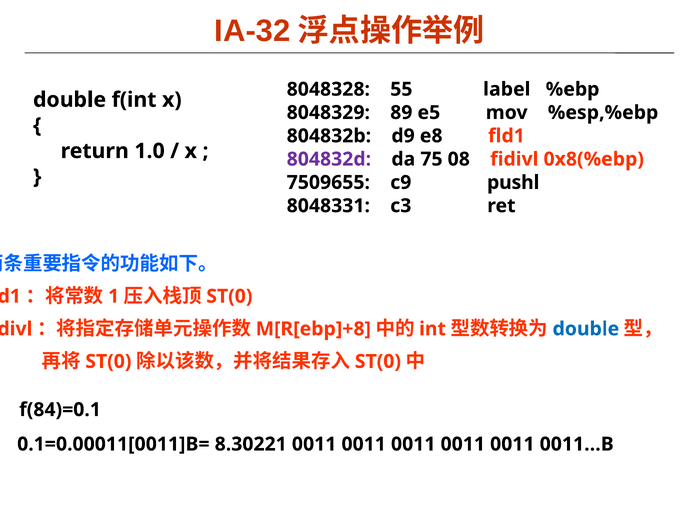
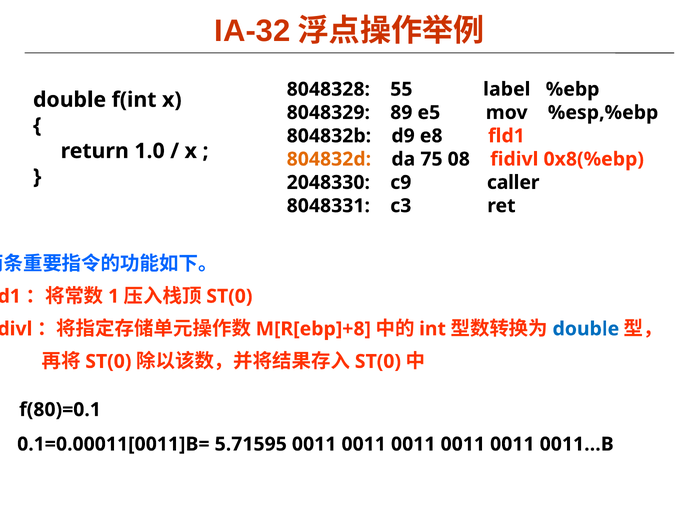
804832d colour: purple -> orange (329, 159)
7509655: 7509655 -> 2048330 (328, 183)
pushl: pushl -> caller (513, 183)
f(84)=0.1: f(84)=0.1 -> f(80)=0.1 (60, 410)
8.30221: 8.30221 -> 5.71595 (251, 444)
